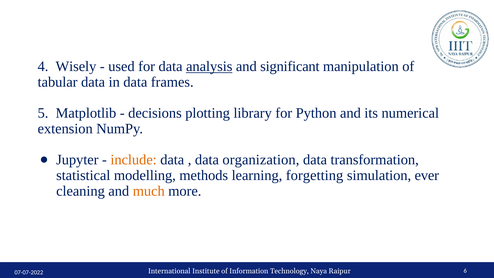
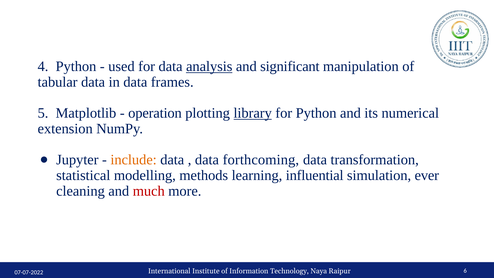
4 Wisely: Wisely -> Python (76, 66)
decisions: decisions -> operation (155, 113)
library underline: none -> present (253, 113)
organization: organization -> forthcoming (261, 160)
forgetting: forgetting -> influential (315, 175)
much colour: orange -> red (149, 191)
